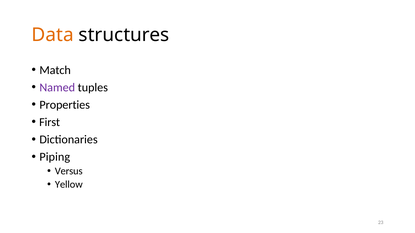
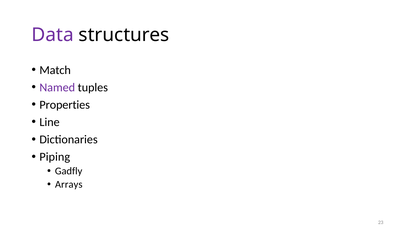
Data colour: orange -> purple (53, 35)
First: First -> Line (50, 122)
Versus: Versus -> Gadfly (69, 171)
Yellow: Yellow -> Arrays (69, 185)
